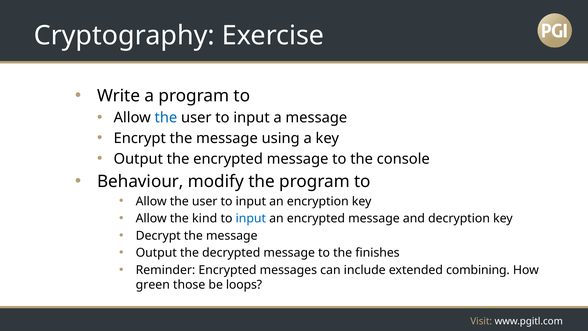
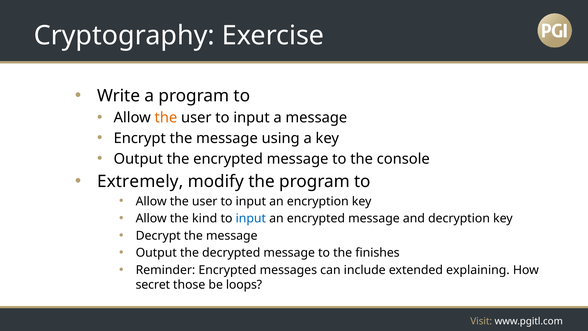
the colour: blue -> orange (166, 118)
Behaviour: Behaviour -> Extremely (140, 181)
combining: combining -> explaining (478, 270)
green: green -> secret (153, 285)
